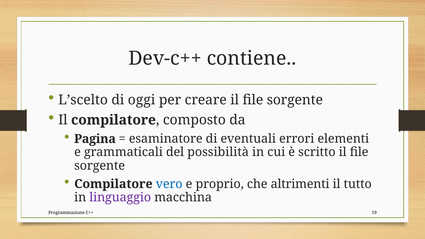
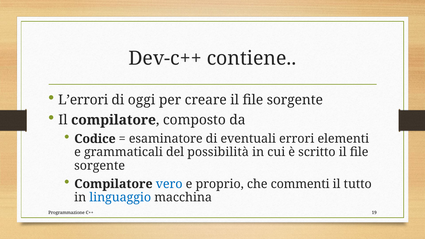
L’scelto: L’scelto -> L’errori (83, 100)
Pagina: Pagina -> Codice (95, 139)
altrimenti: altrimenti -> commenti (300, 184)
linguaggio colour: purple -> blue (120, 197)
